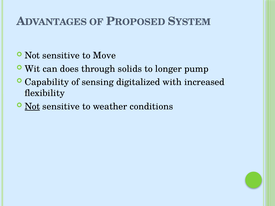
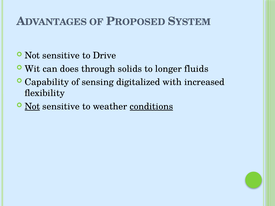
Move: Move -> Drive (105, 56)
pump: pump -> fluids (196, 69)
conditions underline: none -> present (151, 107)
